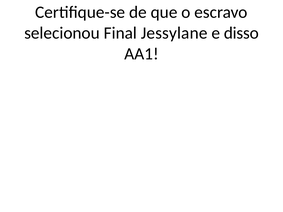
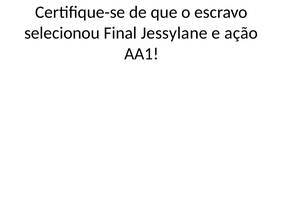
disso: disso -> ação (241, 33)
